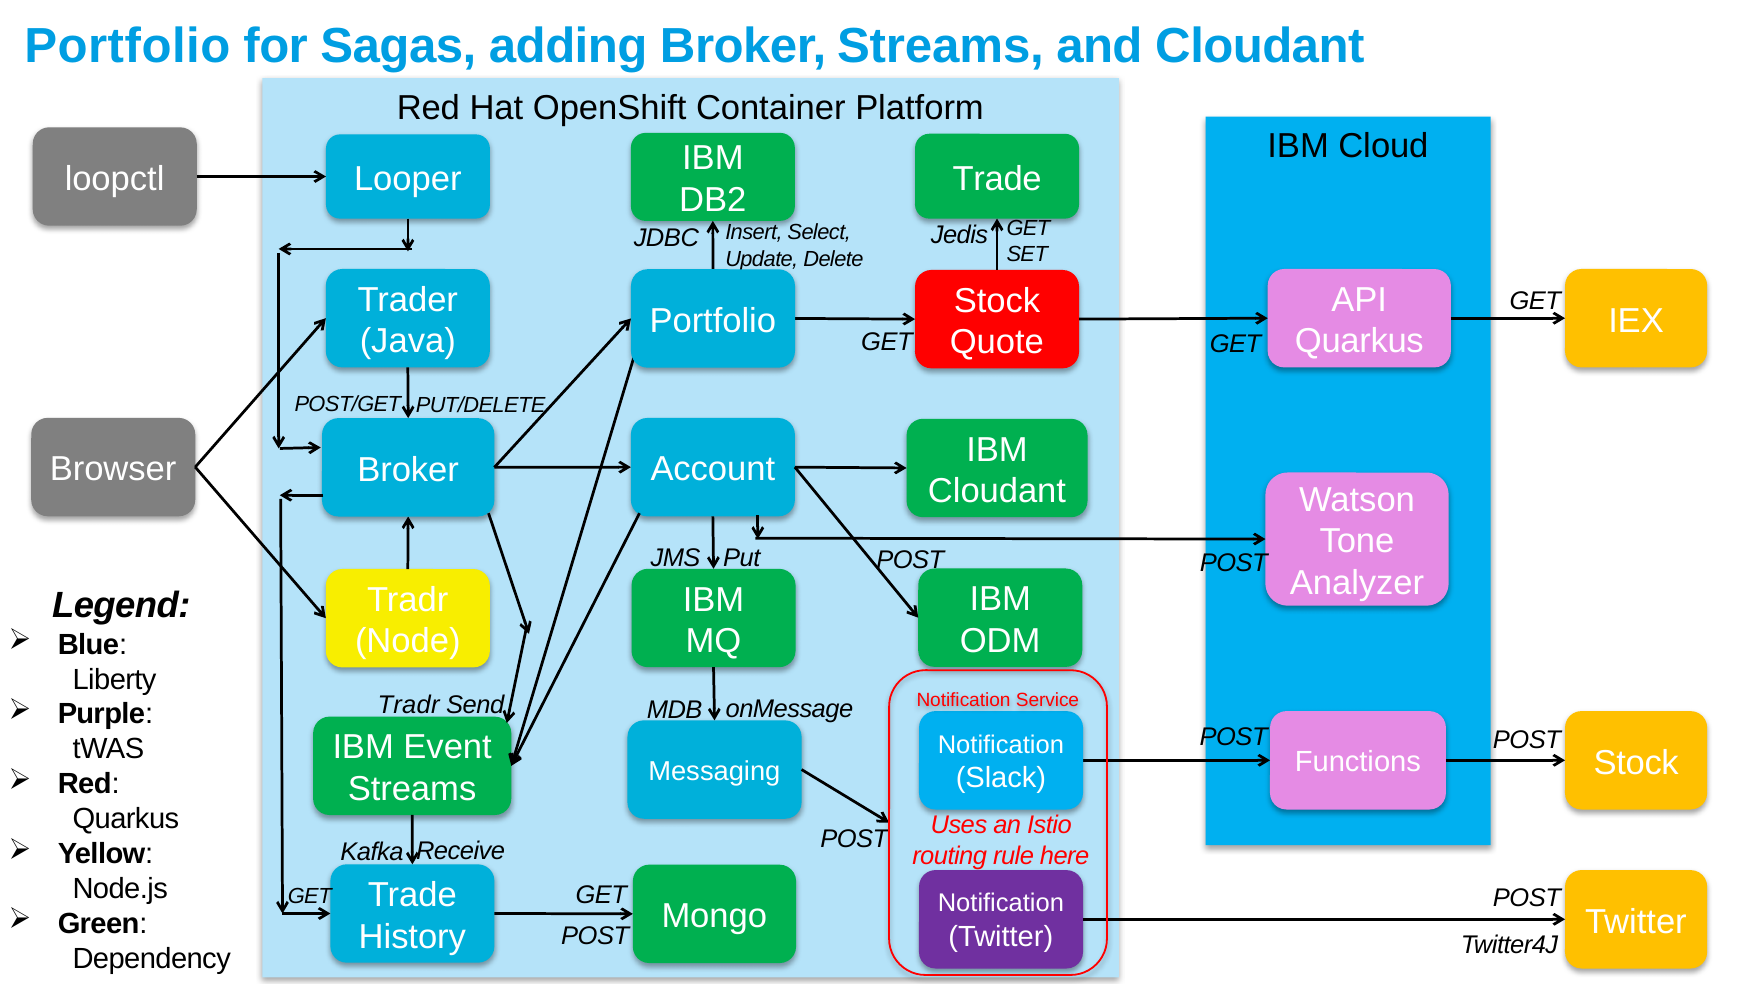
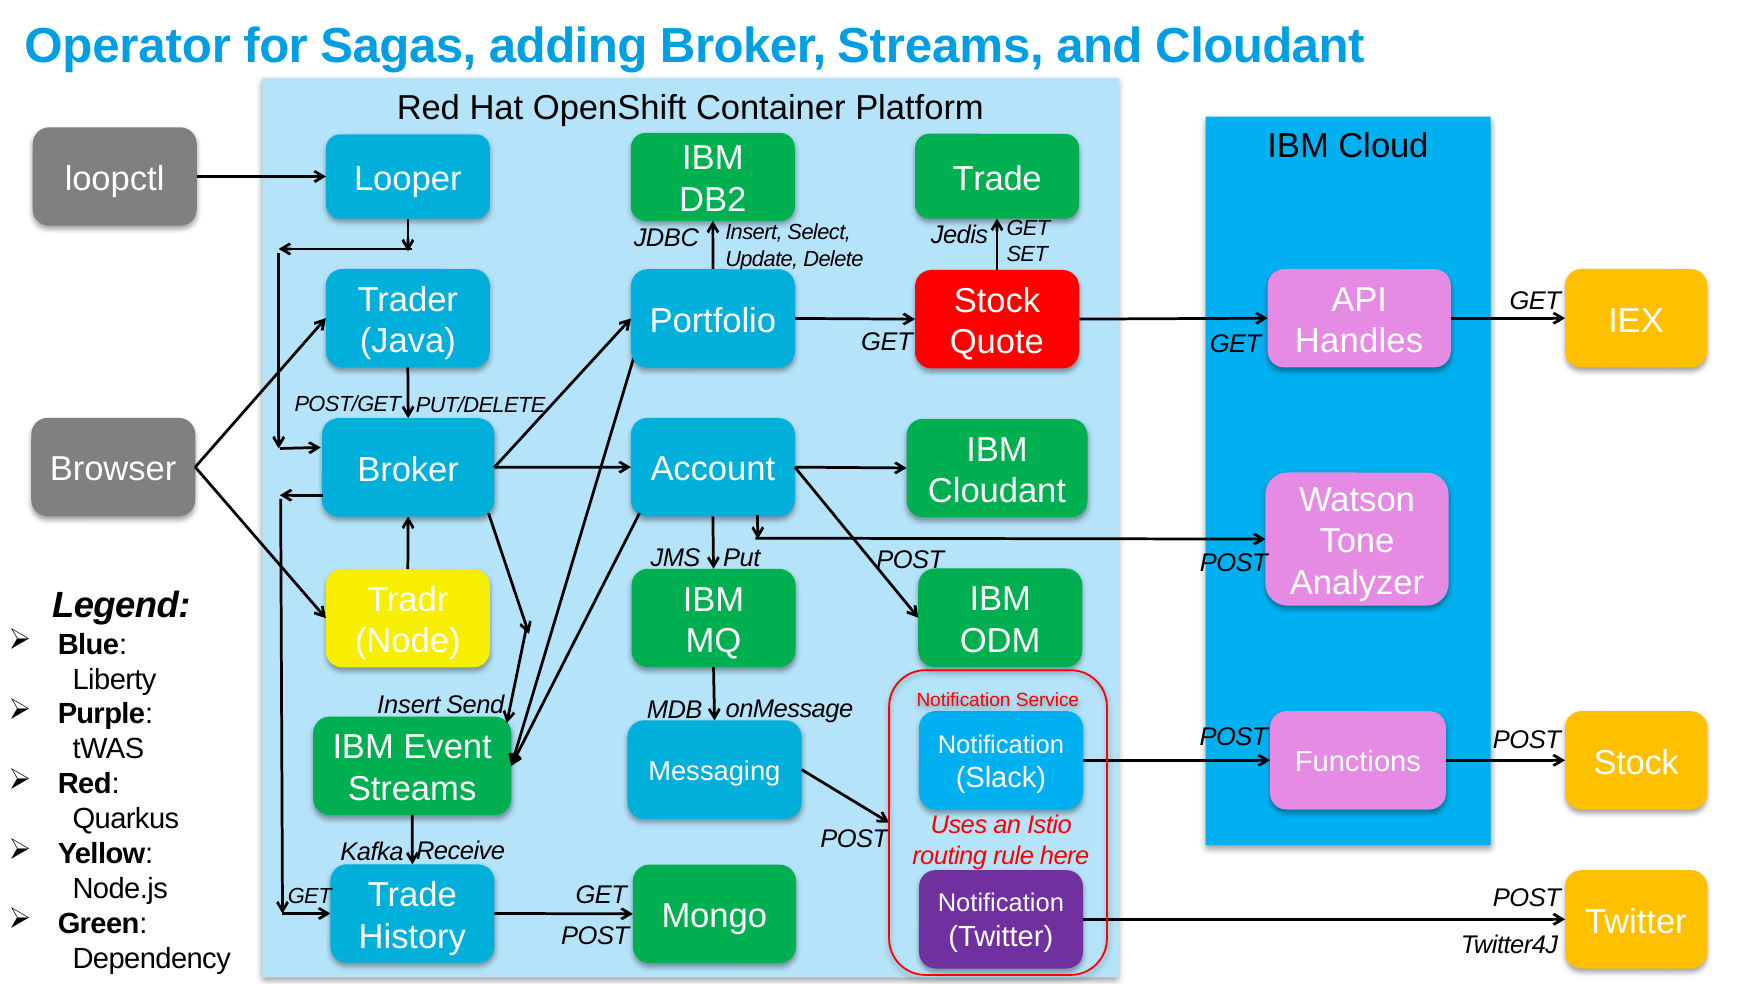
Portfolio: Portfolio -> Operator (128, 46)
Quarkus: Quarkus -> Handles (1359, 341)
Tradr: Tradr -> Insert (409, 705)
